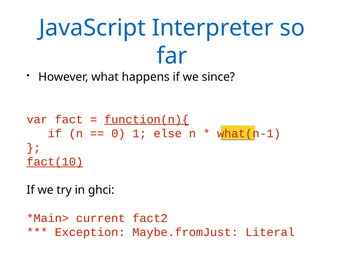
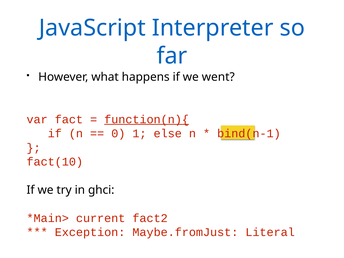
since: since -> went (218, 77)
what(n-1: what(n-1 -> bind(n-1 (249, 134)
fact(10 underline: present -> none (55, 162)
